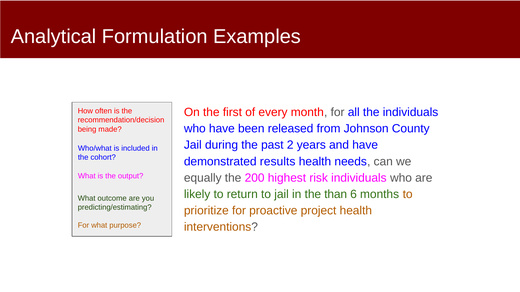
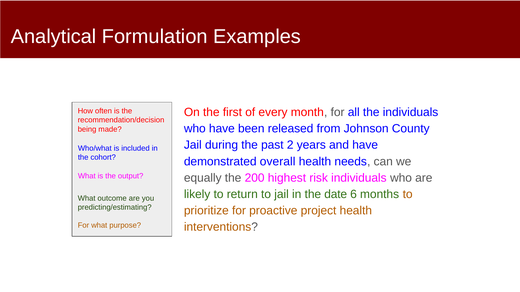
results: results -> overall (278, 162)
than: than -> date (336, 195)
